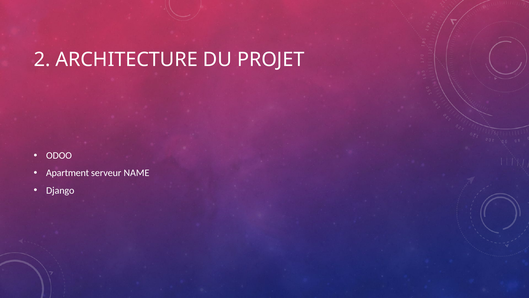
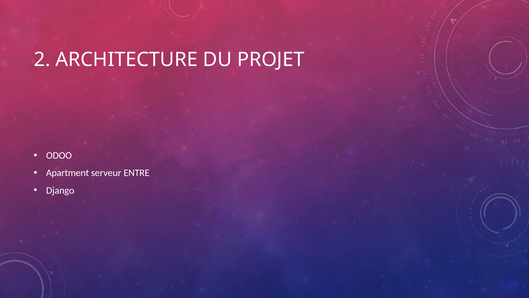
NAME: NAME -> ENTRE (137, 173)
